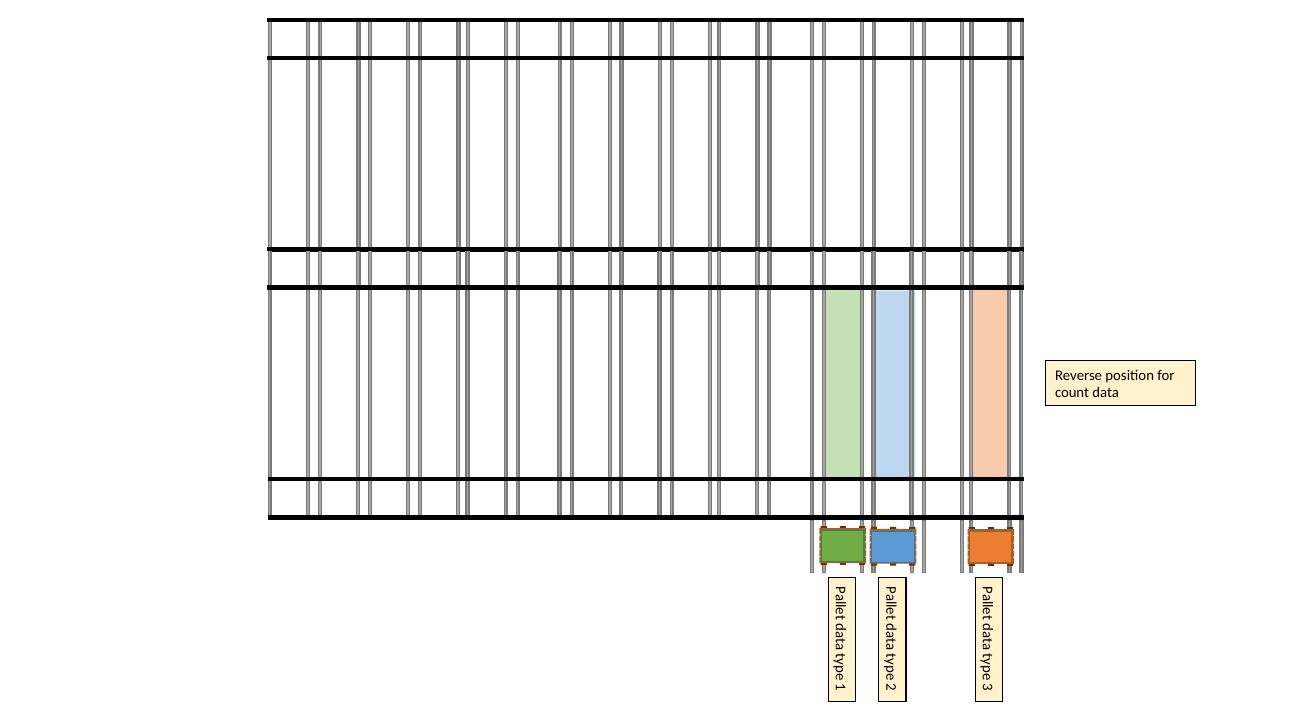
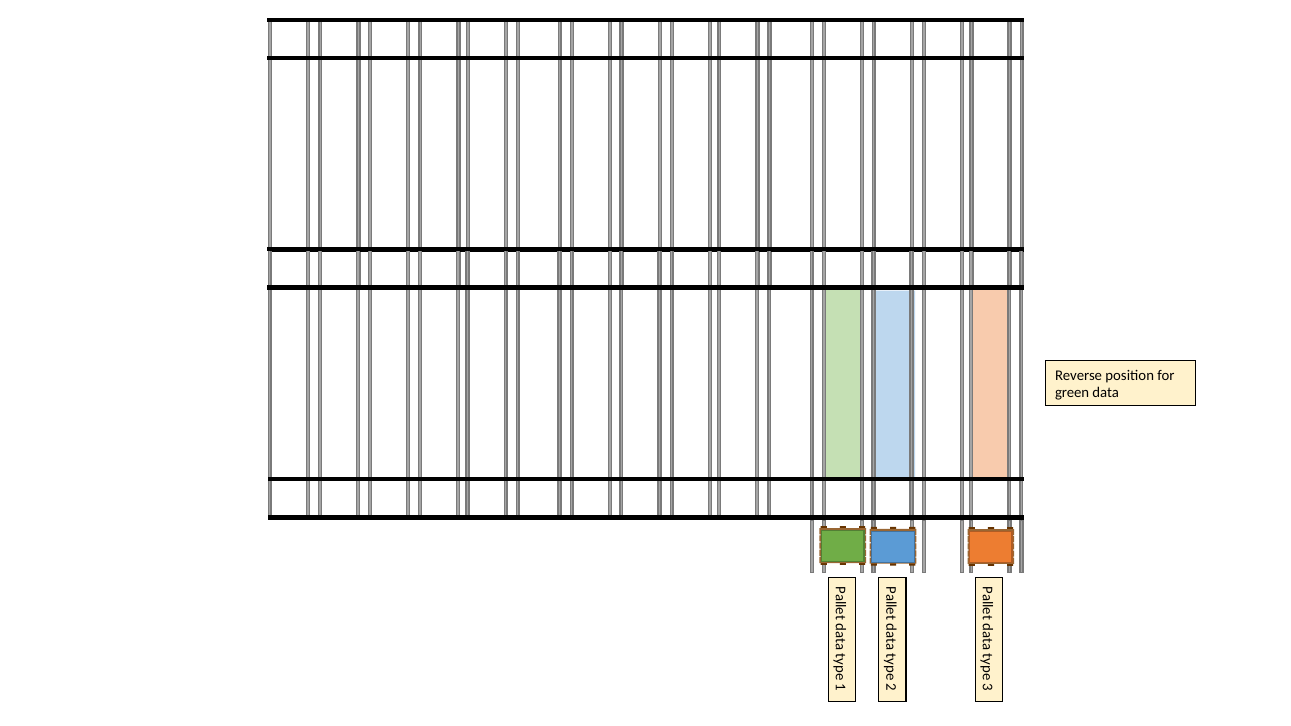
count: count -> green (1072, 393)
